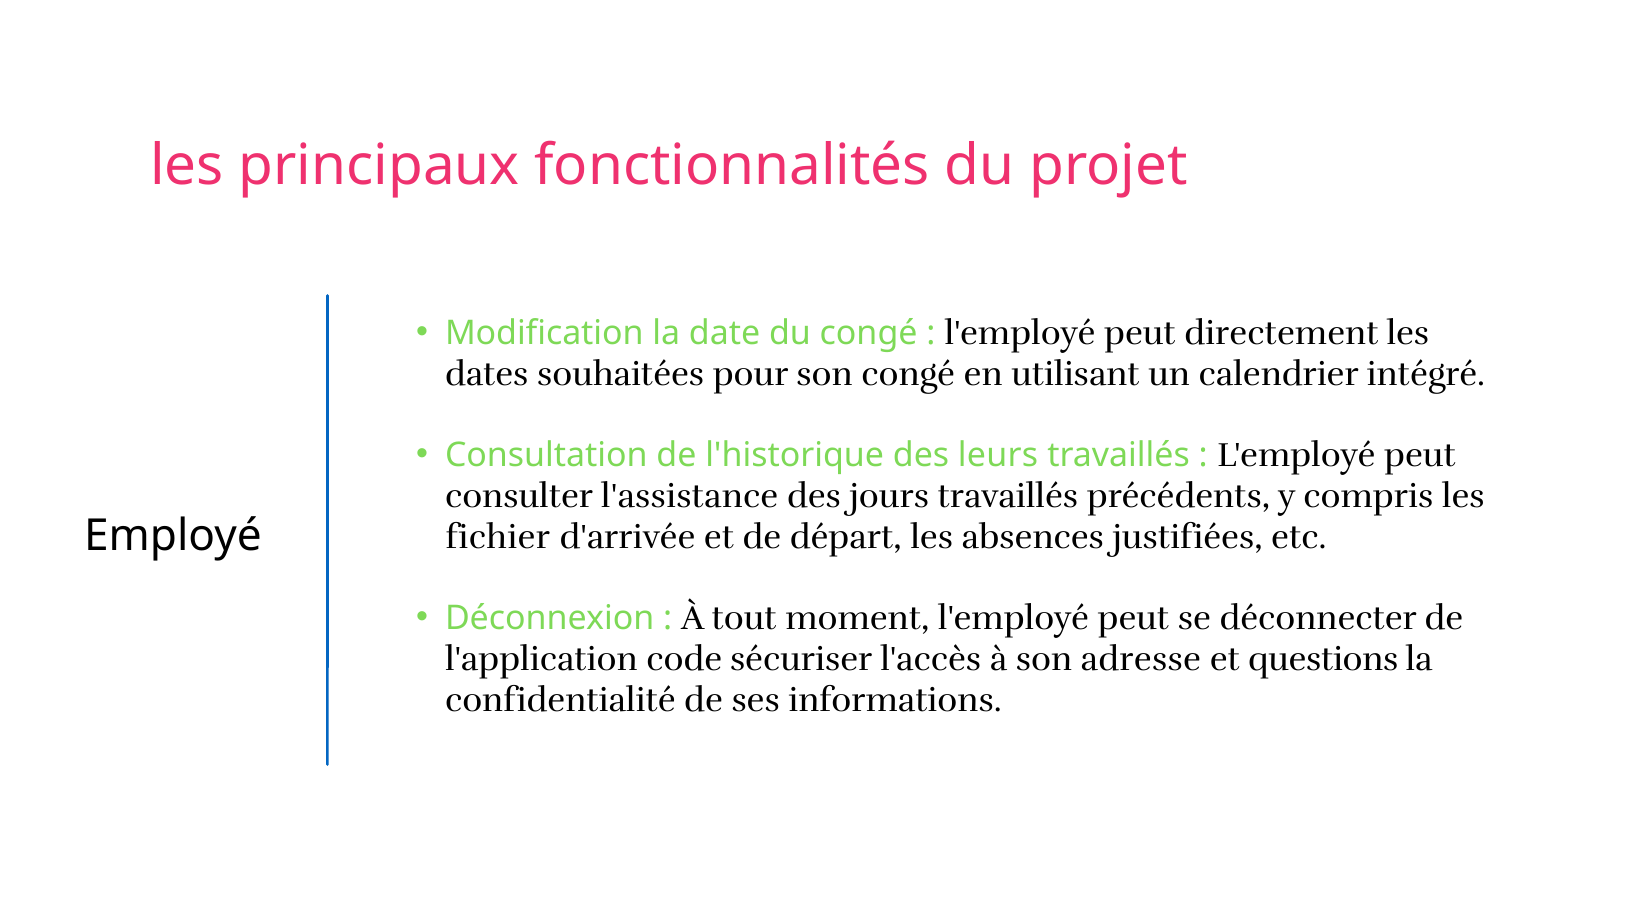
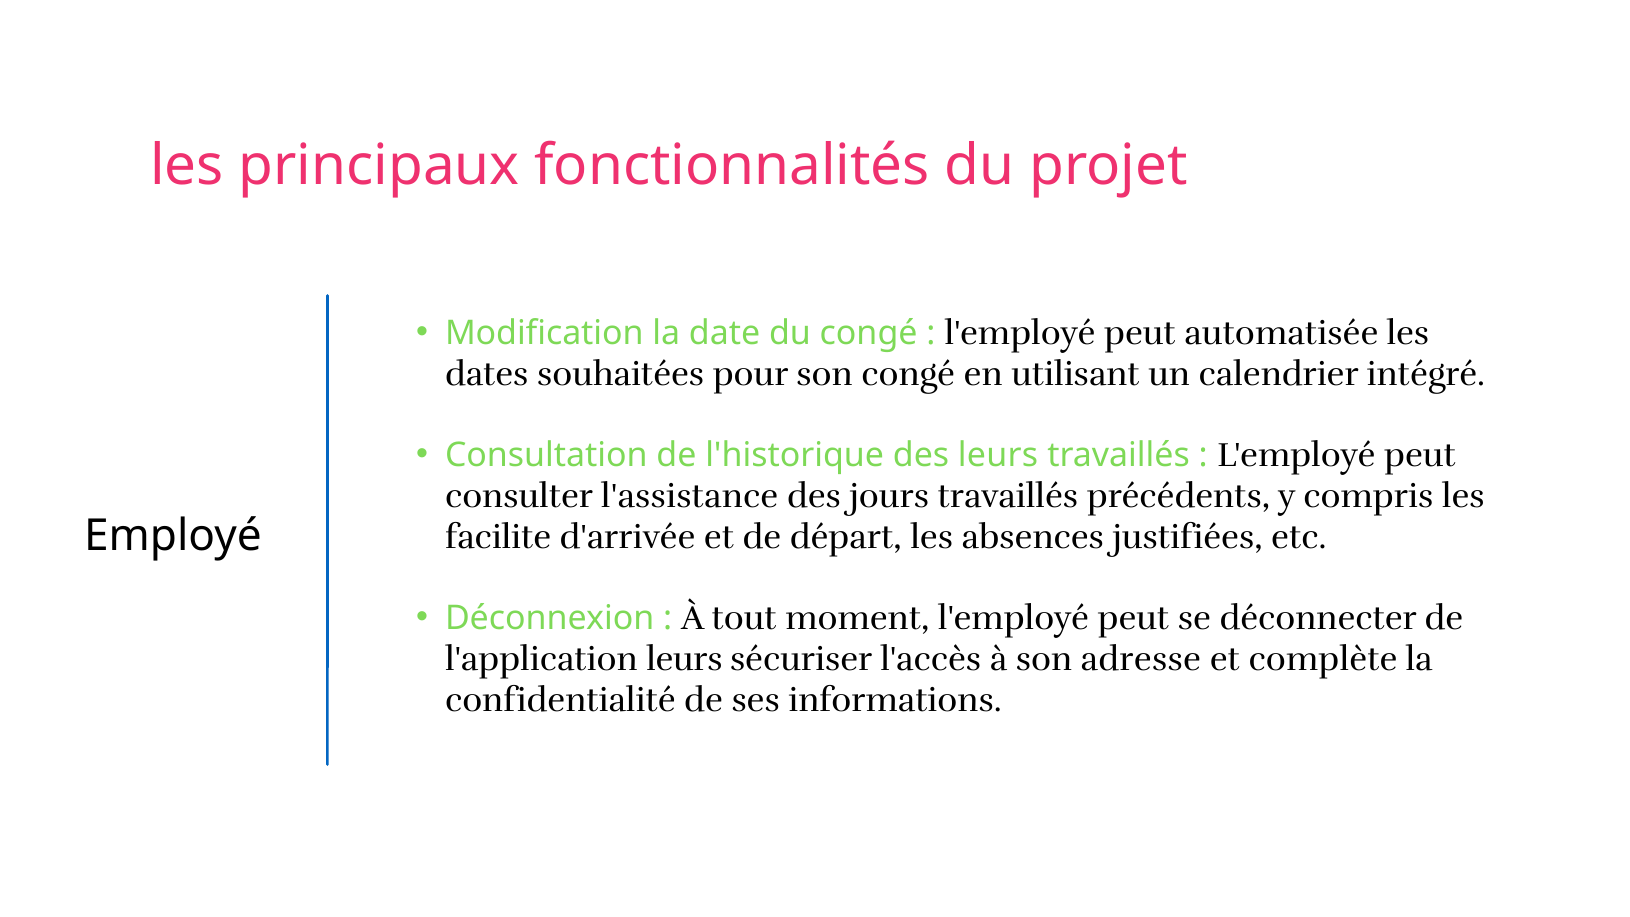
directement: directement -> automatisée (1281, 333)
fichier: fichier -> facilite (498, 537)
l'application code: code -> leurs (684, 659)
questions: questions -> complète (1323, 659)
